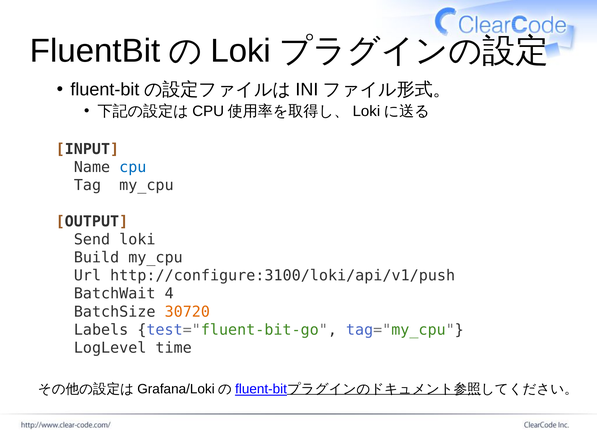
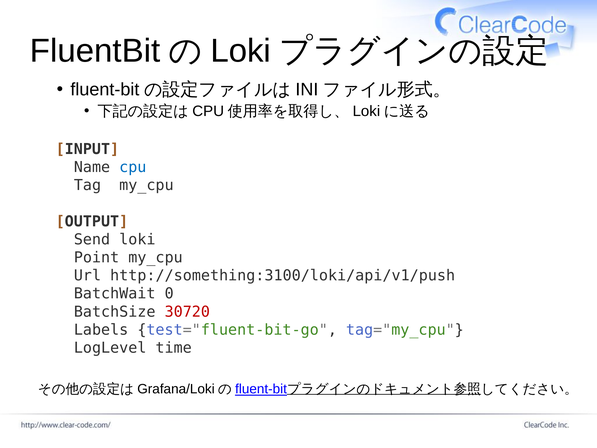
Build: Build -> Point (97, 257)
http://configure:3100/loki/api/v1/push: http://configure:3100/loki/api/v1/push -> http://something:3100/loki/api/v1/push (283, 275)
4: 4 -> 0 (169, 293)
30720 colour: orange -> red (187, 312)
